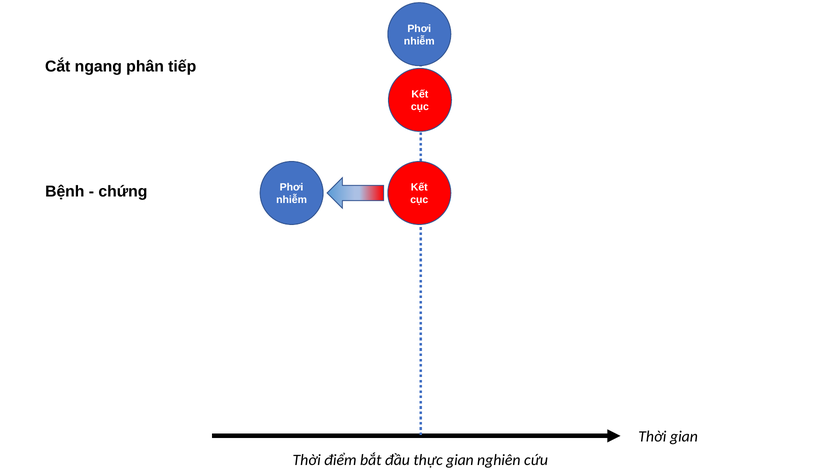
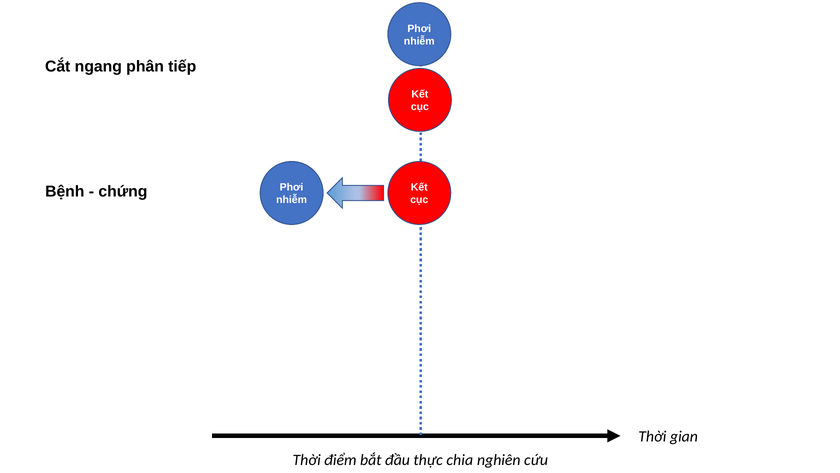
thực gian: gian -> chia (460, 459)
